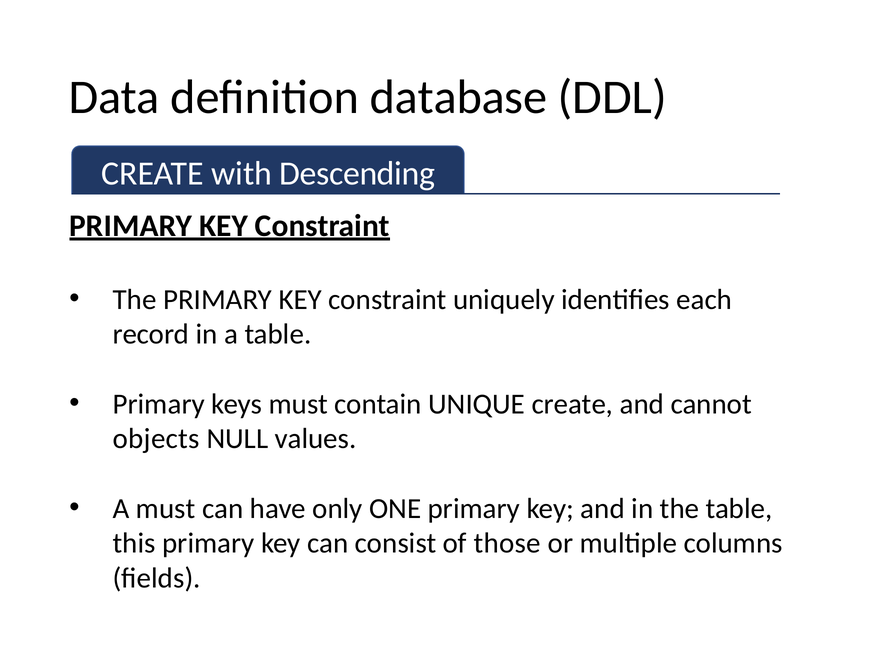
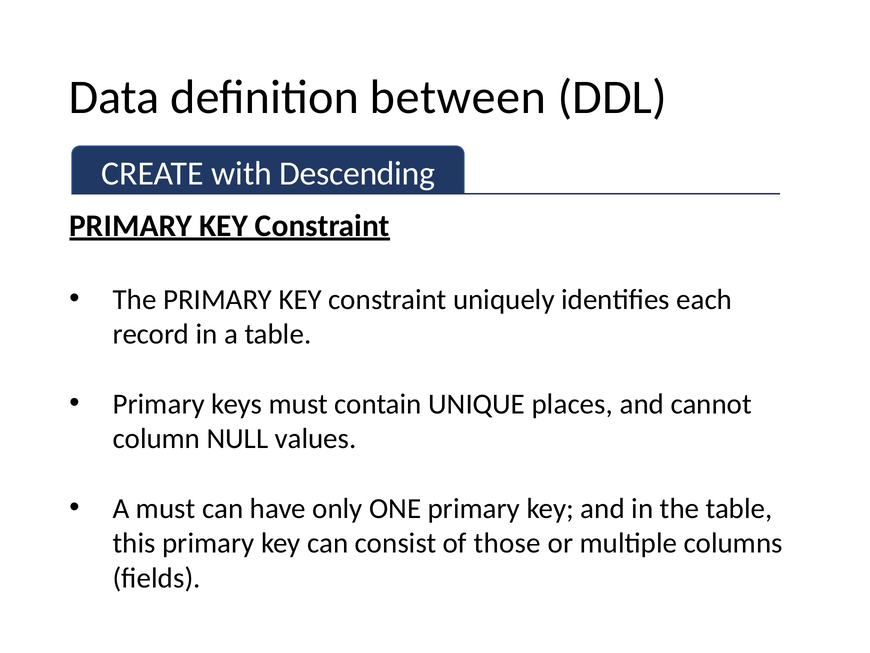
database: database -> between (458, 97)
UNIQUE create: create -> places (572, 404)
objects: objects -> column (156, 438)
